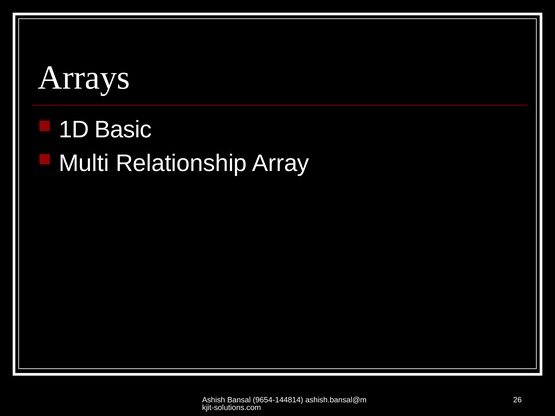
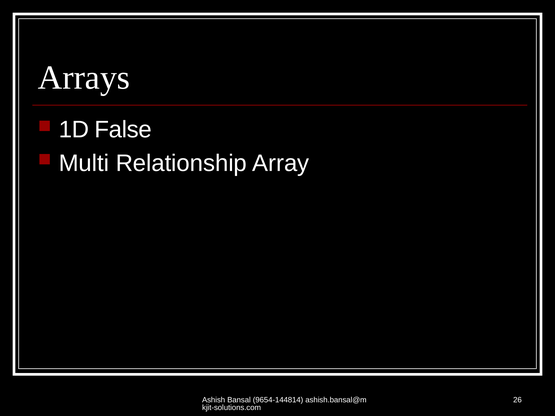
Basic: Basic -> False (123, 130)
